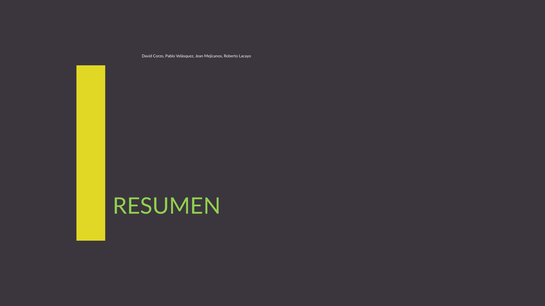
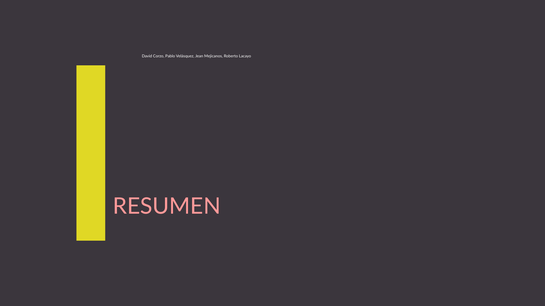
RESUMEN colour: light green -> pink (167, 207)
